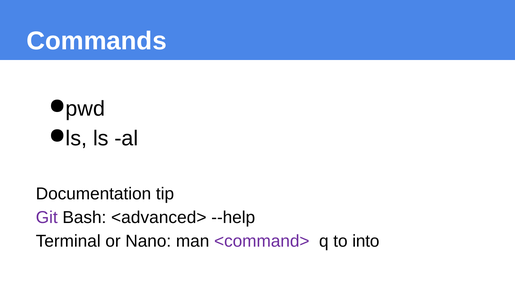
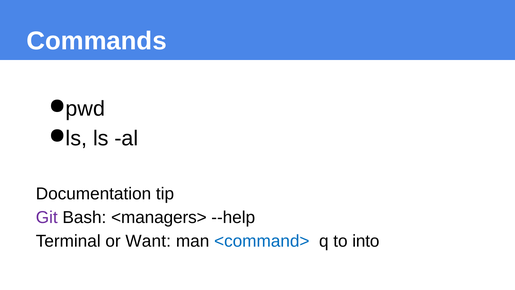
<advanced>: <advanced> -> <managers> (159, 217)
Nano: Nano -> Want (148, 241)
<command> colour: purple -> blue (262, 241)
